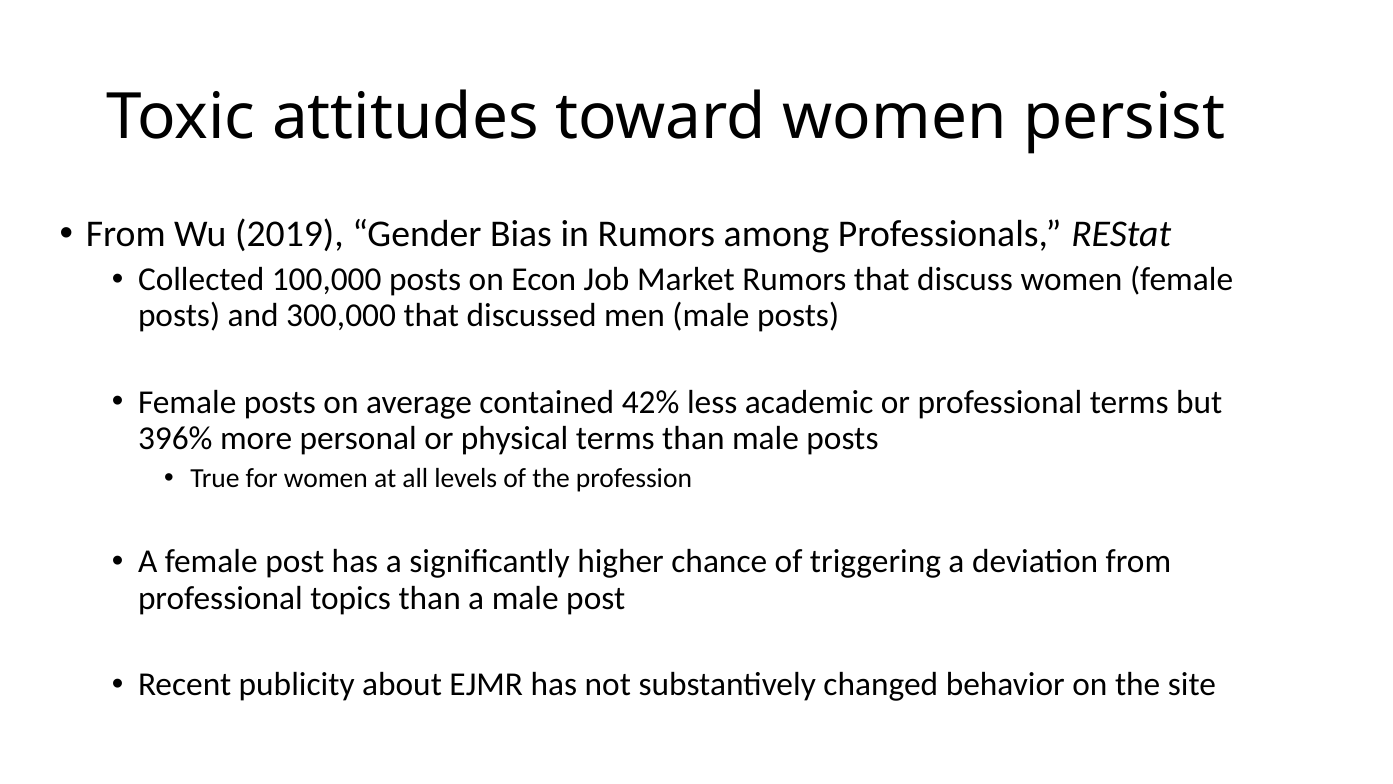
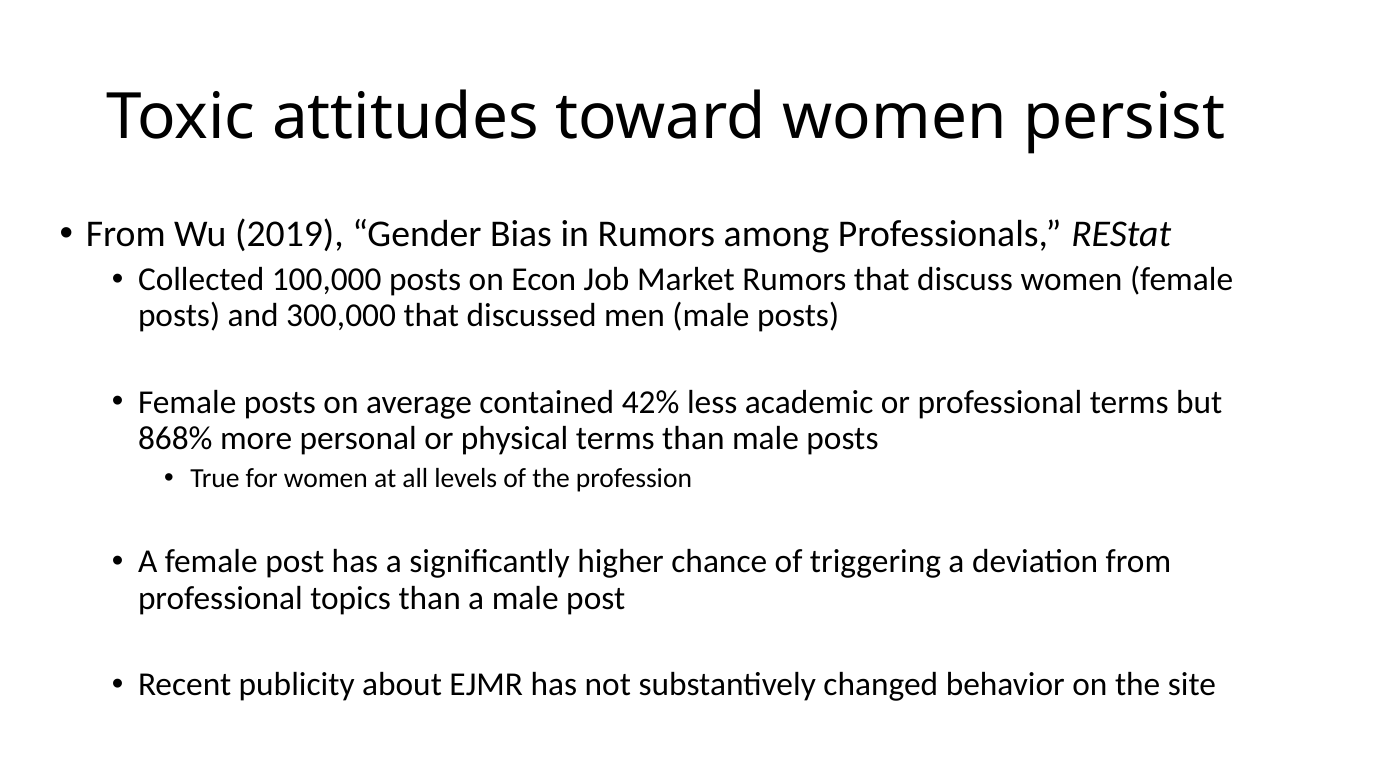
396%: 396% -> 868% (175, 438)
